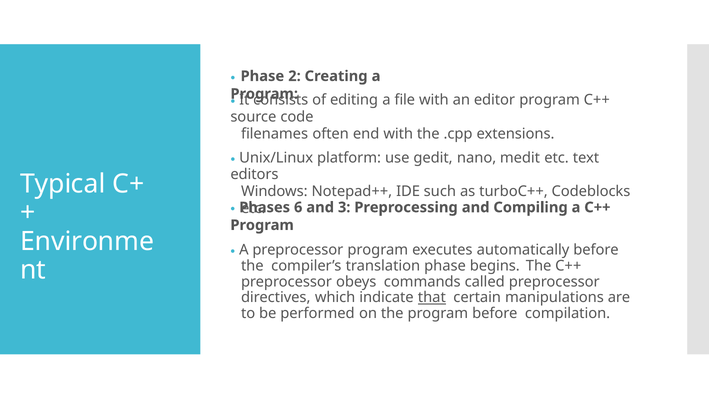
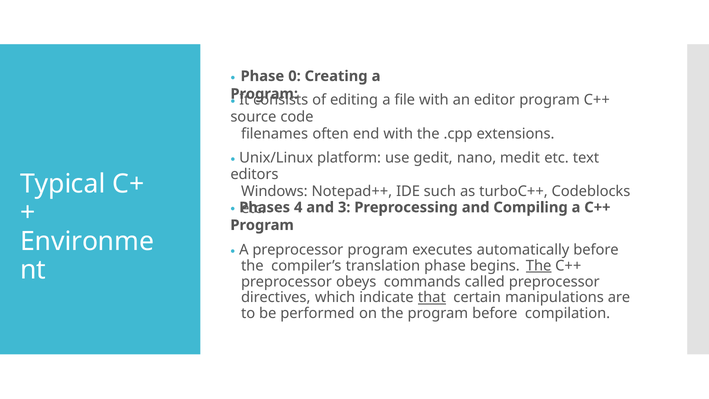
2: 2 -> 0 (294, 76)
6: 6 -> 4 (298, 207)
The underline: none -> present (539, 266)
